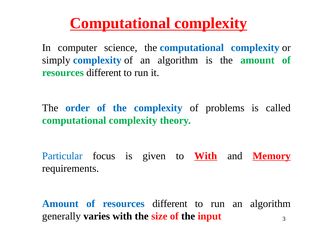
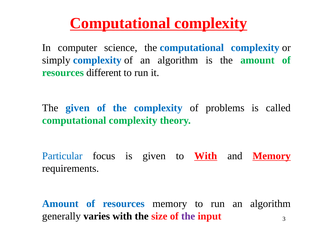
The order: order -> given (78, 108)
different: different -> memory (170, 204)
the colour: black -> purple (188, 216)
